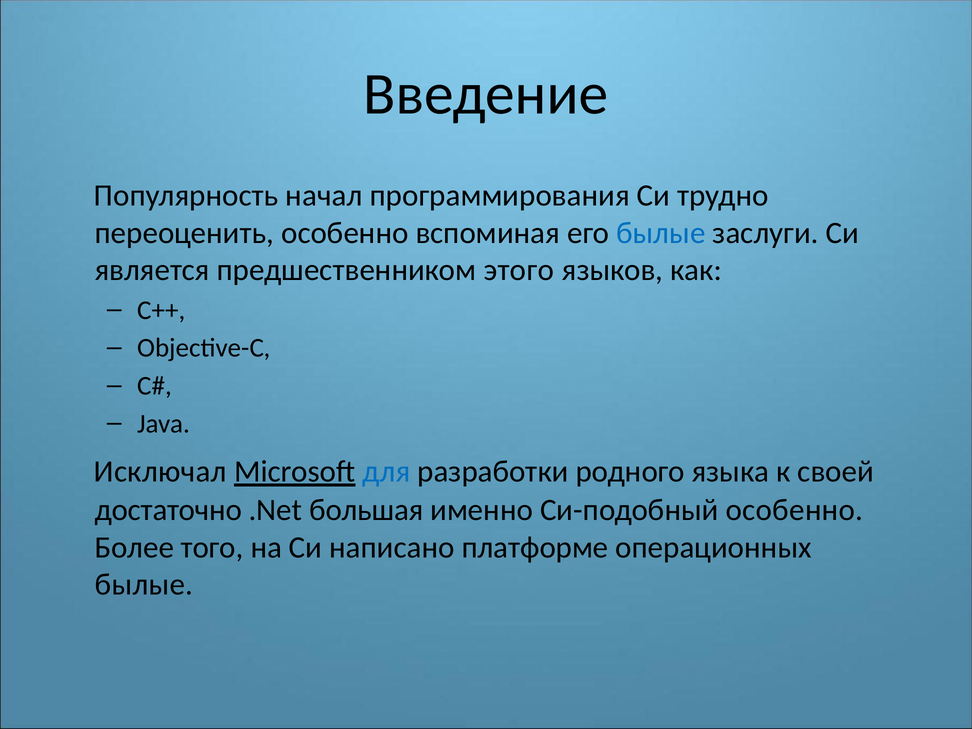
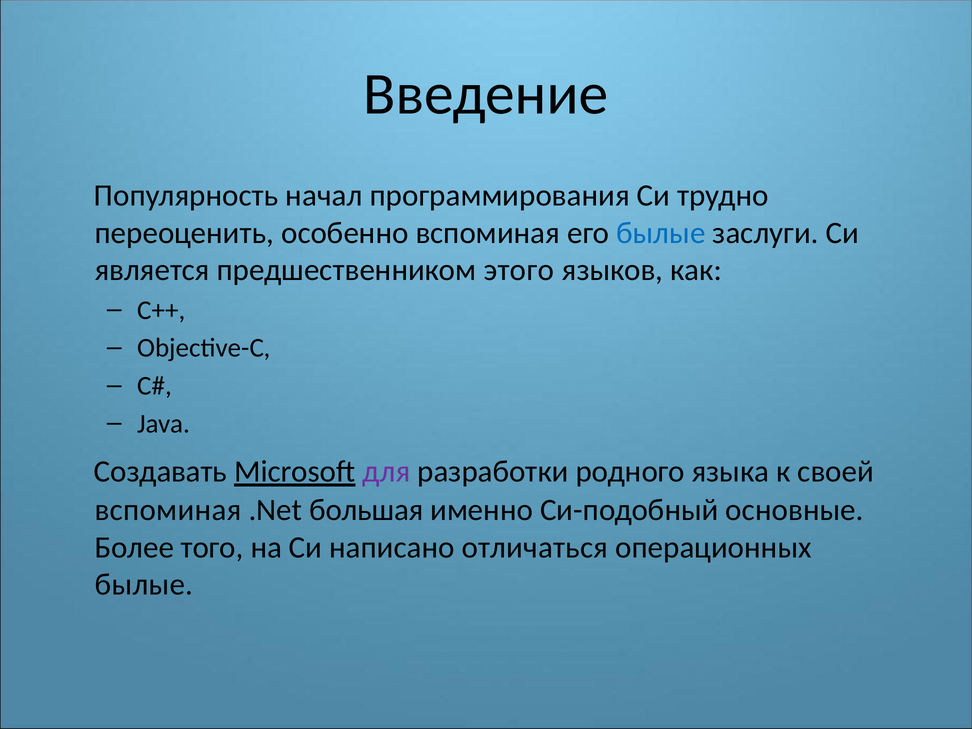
Исключал: Исключал -> Создавать (160, 472)
для colour: blue -> purple (386, 472)
достаточно: достаточно -> вспоминая (168, 510)
Си-подобный особенно: особенно -> основные (795, 510)
платформе: платформе -> отличаться (535, 547)
